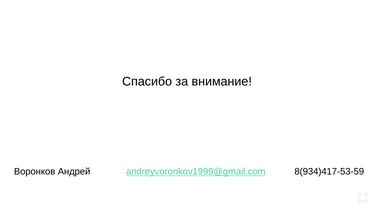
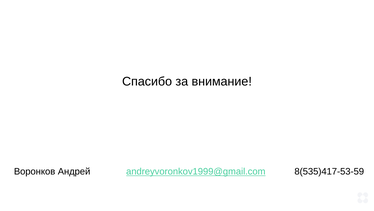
8(934)417-53-59: 8(934)417-53-59 -> 8(535)417-53-59 (329, 171)
